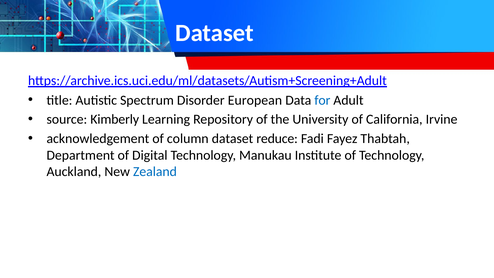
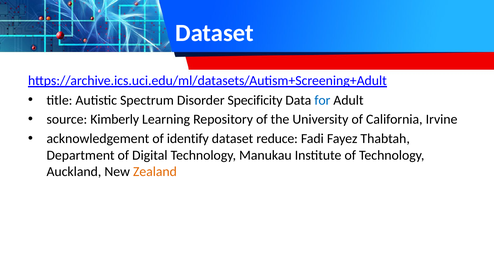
European: European -> Specificity (255, 100)
column: column -> identify (188, 139)
Zealand colour: blue -> orange (155, 172)
